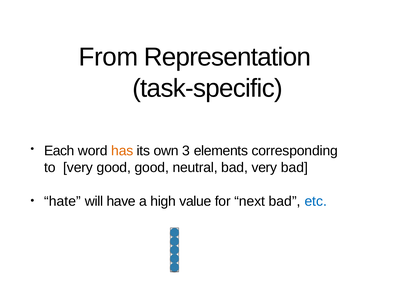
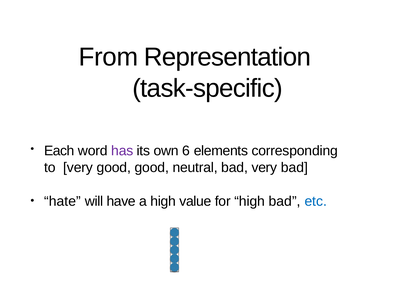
has colour: orange -> purple (122, 151)
3: 3 -> 6 (186, 151)
for next: next -> high (250, 201)
